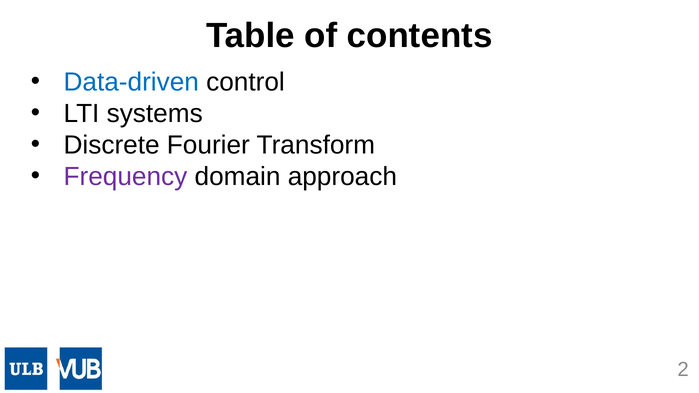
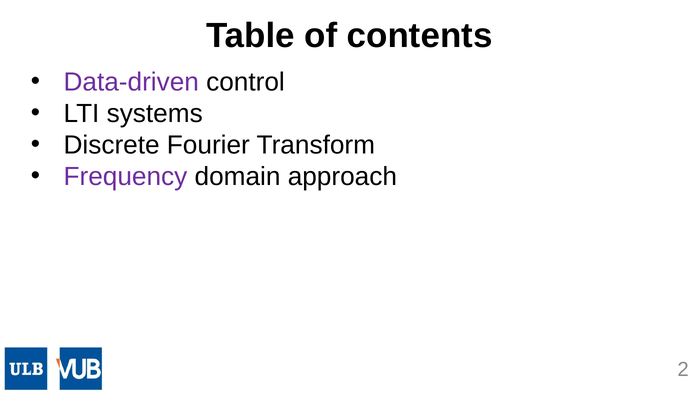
Data-driven colour: blue -> purple (131, 82)
